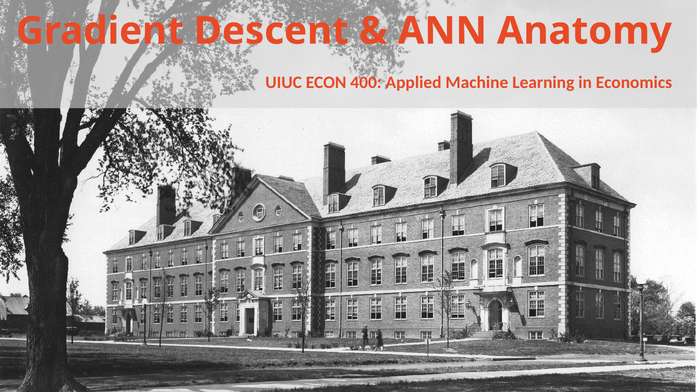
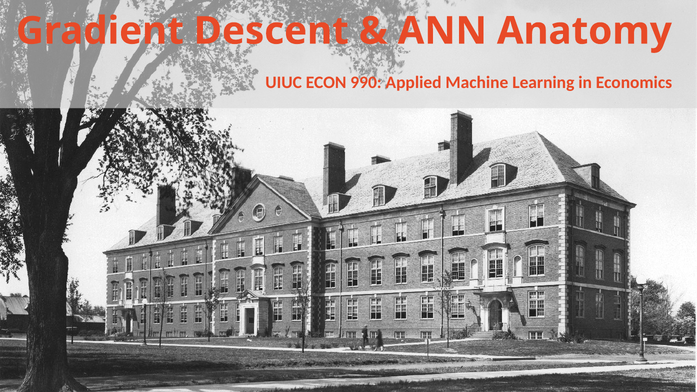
400: 400 -> 990 (366, 82)
